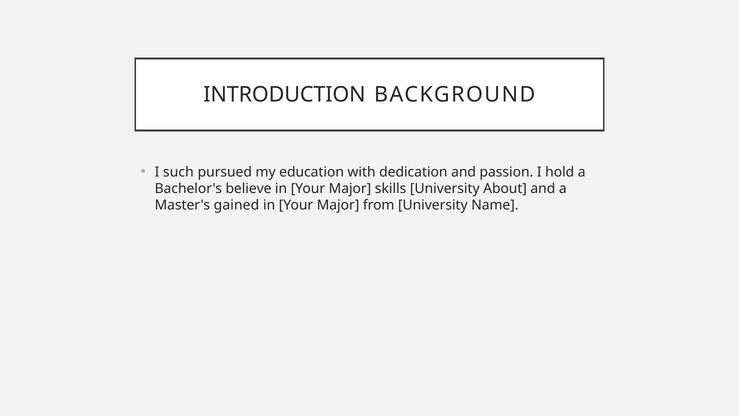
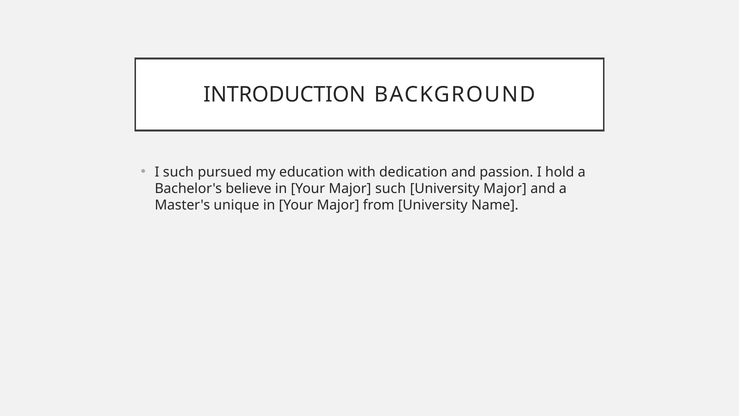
Major skills: skills -> such (391, 189)
University About: About -> Major (505, 189)
gained: gained -> unique (236, 205)
